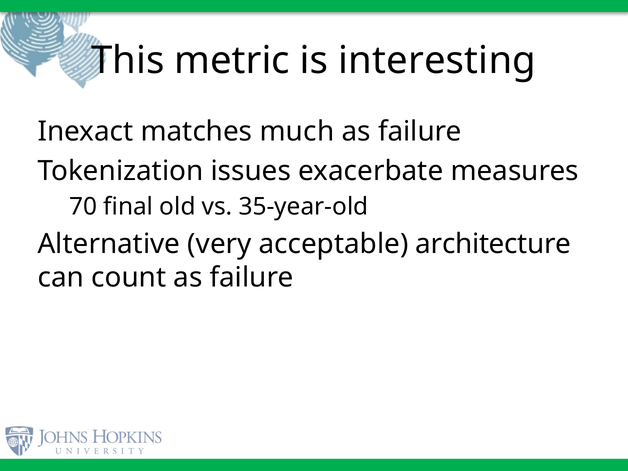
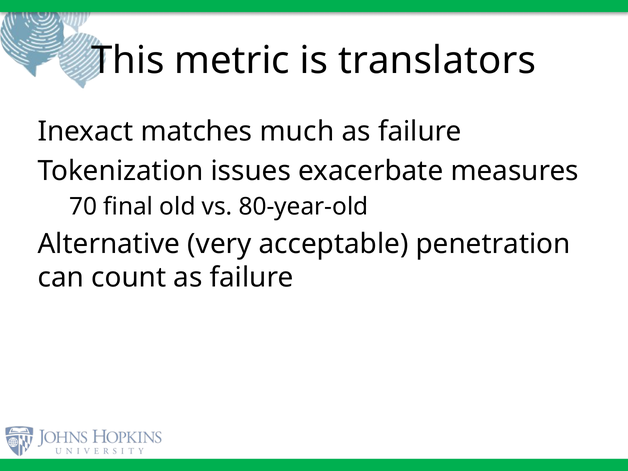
interesting: interesting -> translators (437, 61)
35-year-old: 35-year-old -> 80-year-old (304, 207)
architecture: architecture -> penetration (493, 244)
